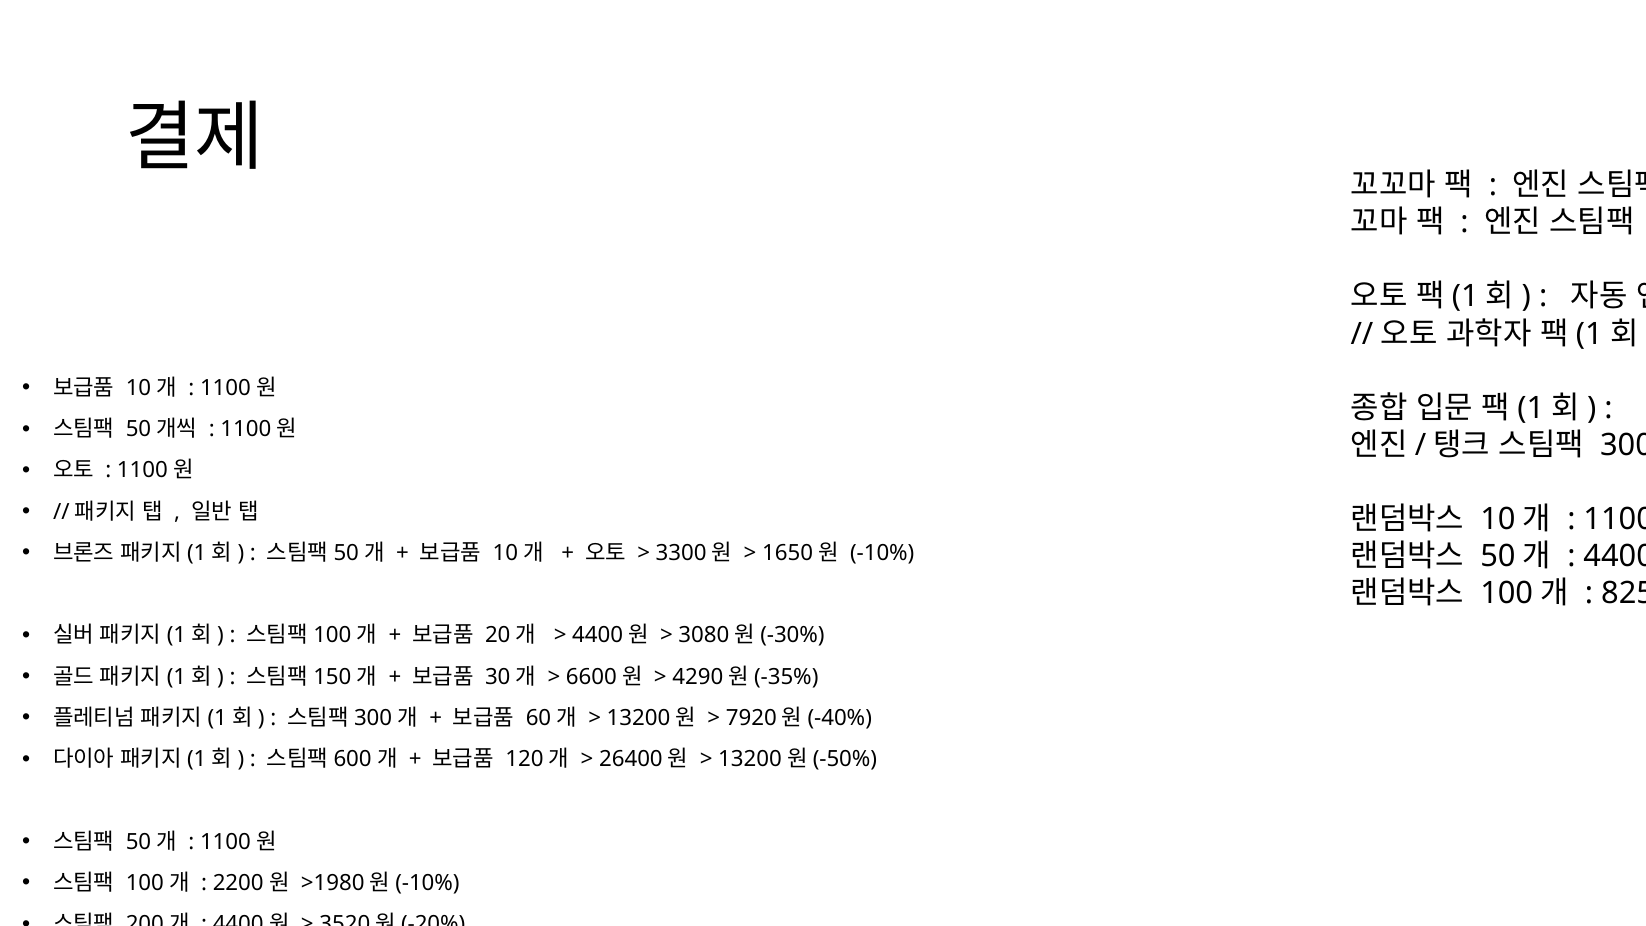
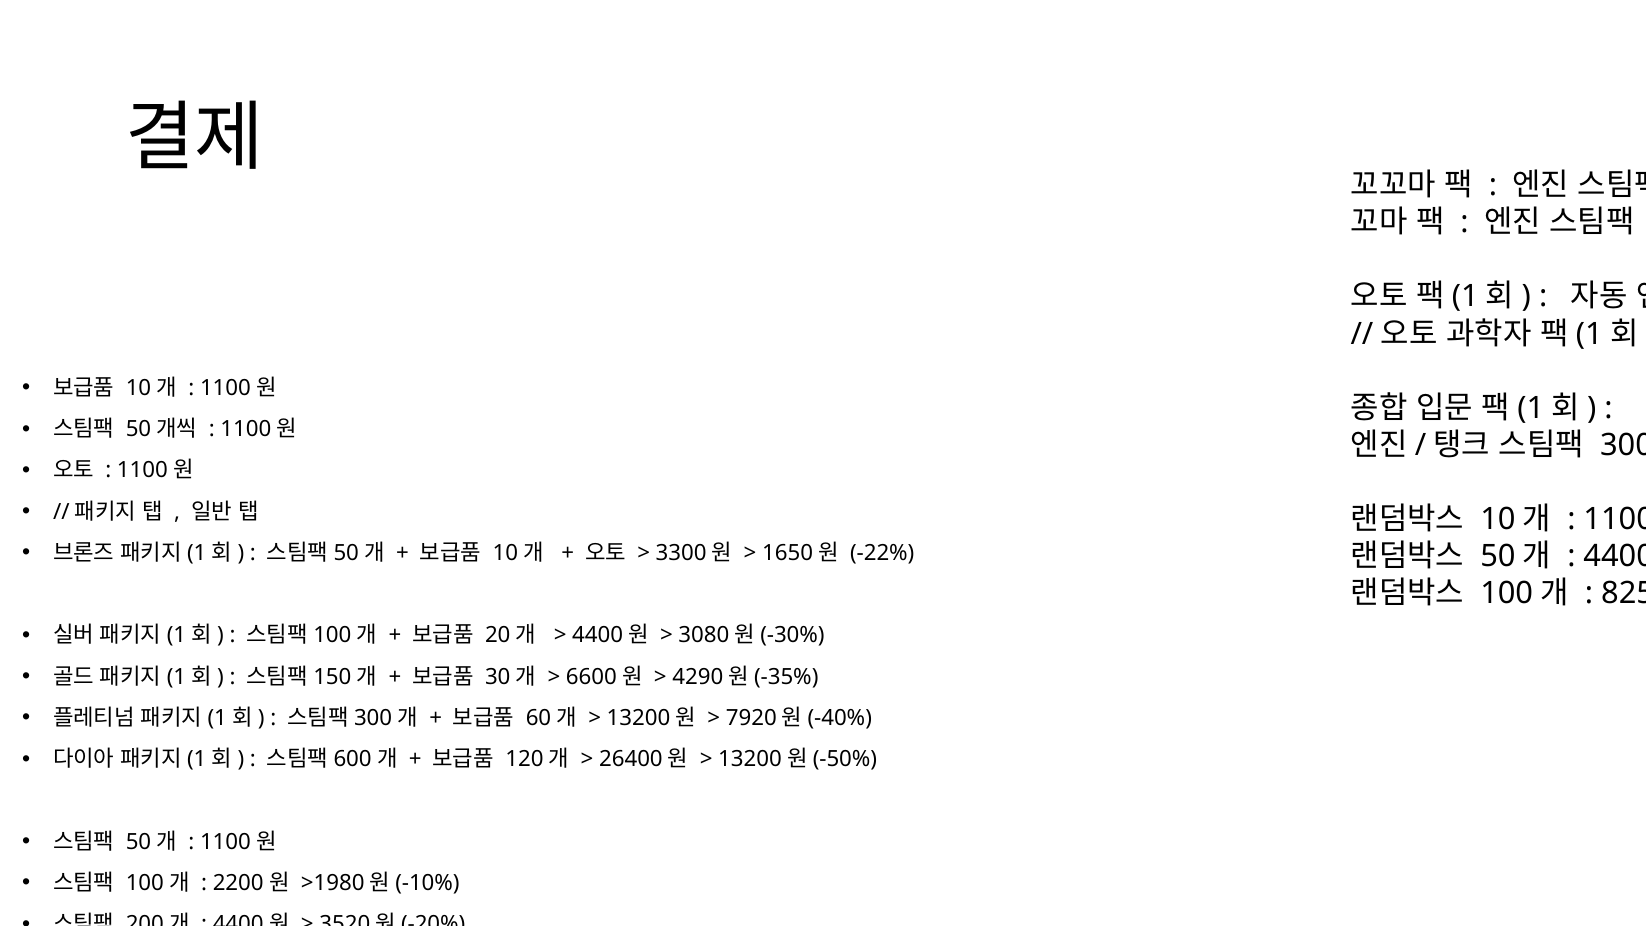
-10%: -10% -> -22% (882, 553)
